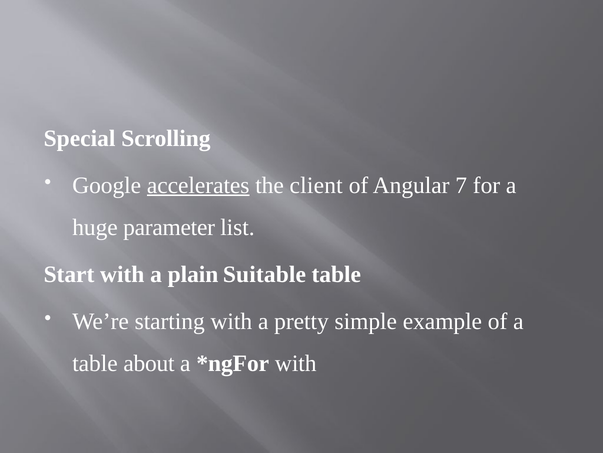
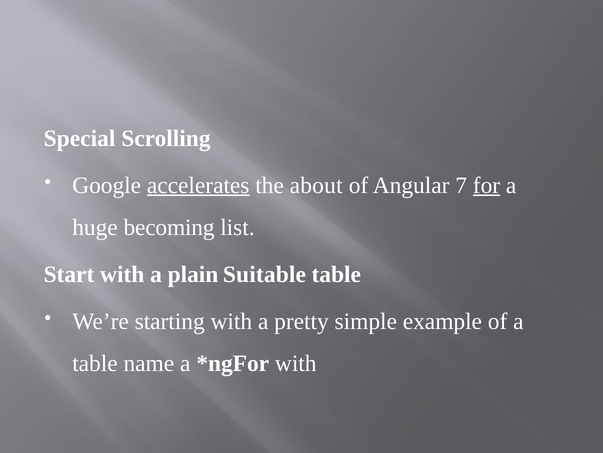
client: client -> about (316, 185)
for underline: none -> present (486, 185)
parameter: parameter -> becoming (169, 227)
about: about -> name (149, 363)
